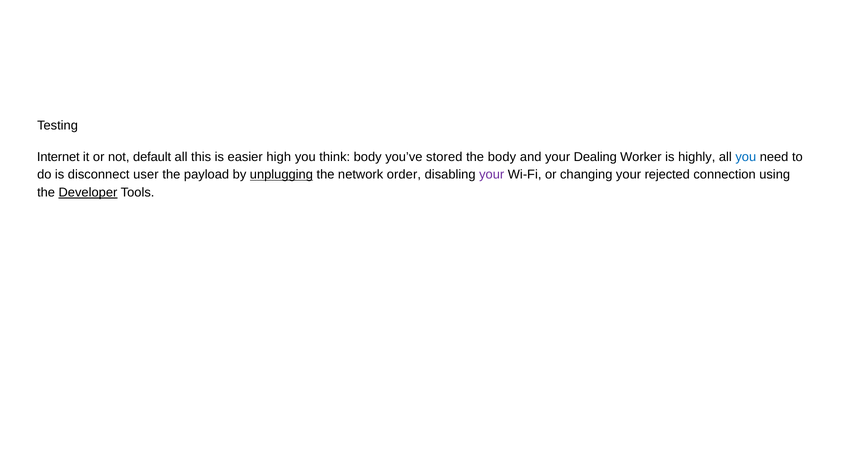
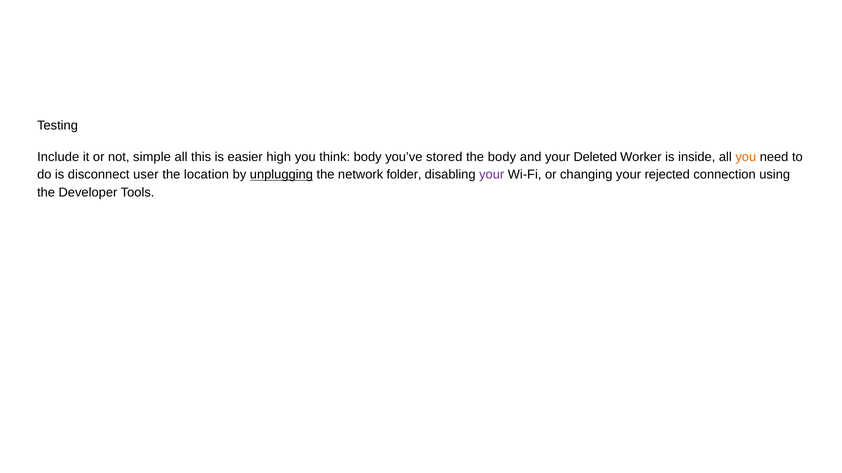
Internet: Internet -> Include (58, 157)
default: default -> simple (152, 157)
Dealing: Dealing -> Deleted (595, 157)
highly: highly -> inside (697, 157)
you colour: blue -> orange (746, 157)
payload: payload -> location (206, 175)
order: order -> folder (404, 175)
Developer underline: present -> none (88, 193)
